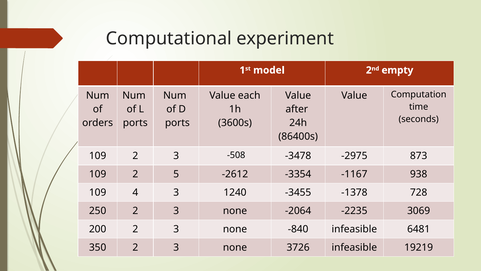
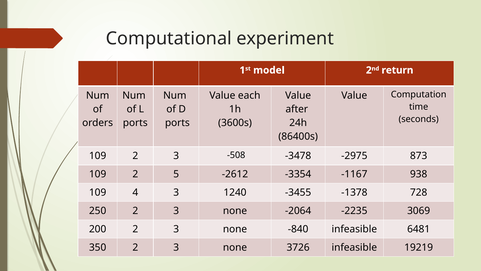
empty: empty -> return (397, 70)
